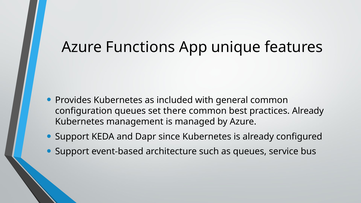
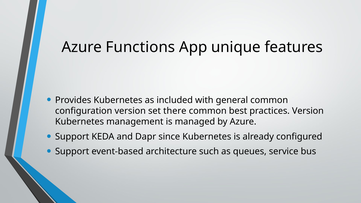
configuration queues: queues -> version (130, 111)
practices Already: Already -> Version (308, 111)
